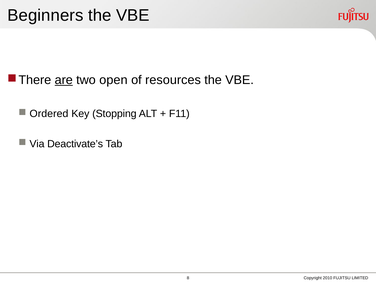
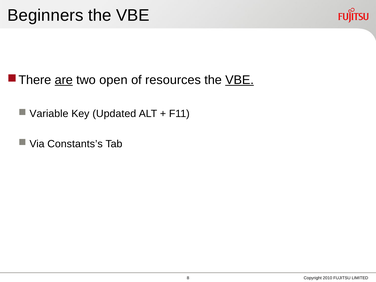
VBE underline: none -> present (240, 80)
Ordered: Ordered -> Variable (49, 114)
Stopping: Stopping -> Updated (114, 114)
Deactivate’s: Deactivate’s -> Constants’s (75, 144)
